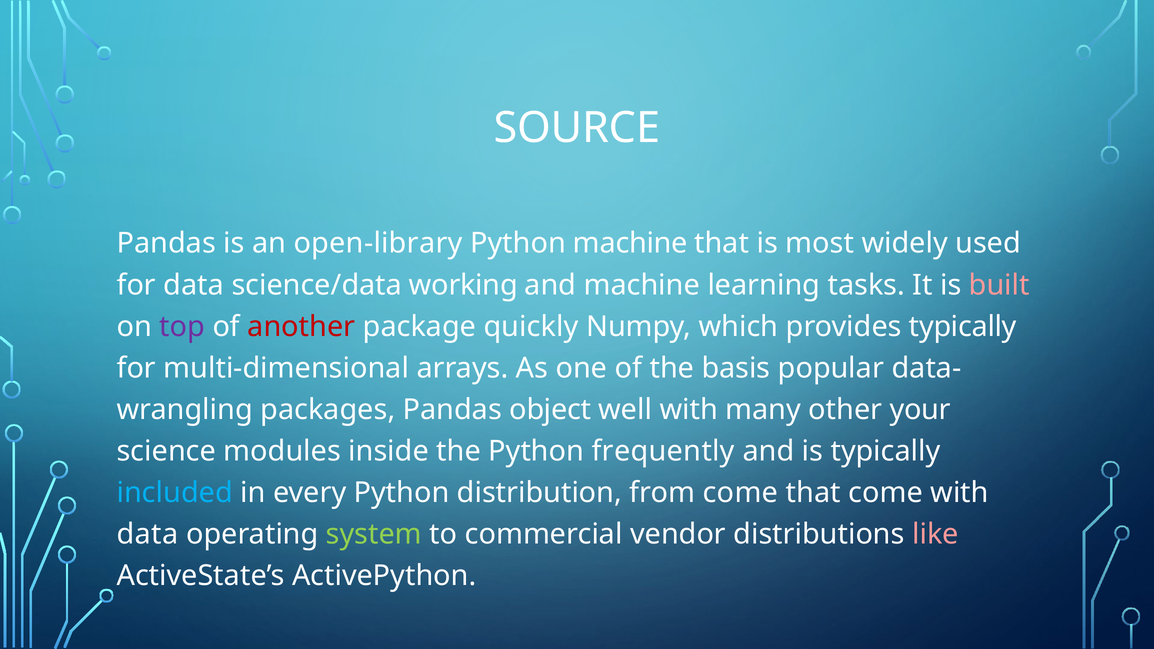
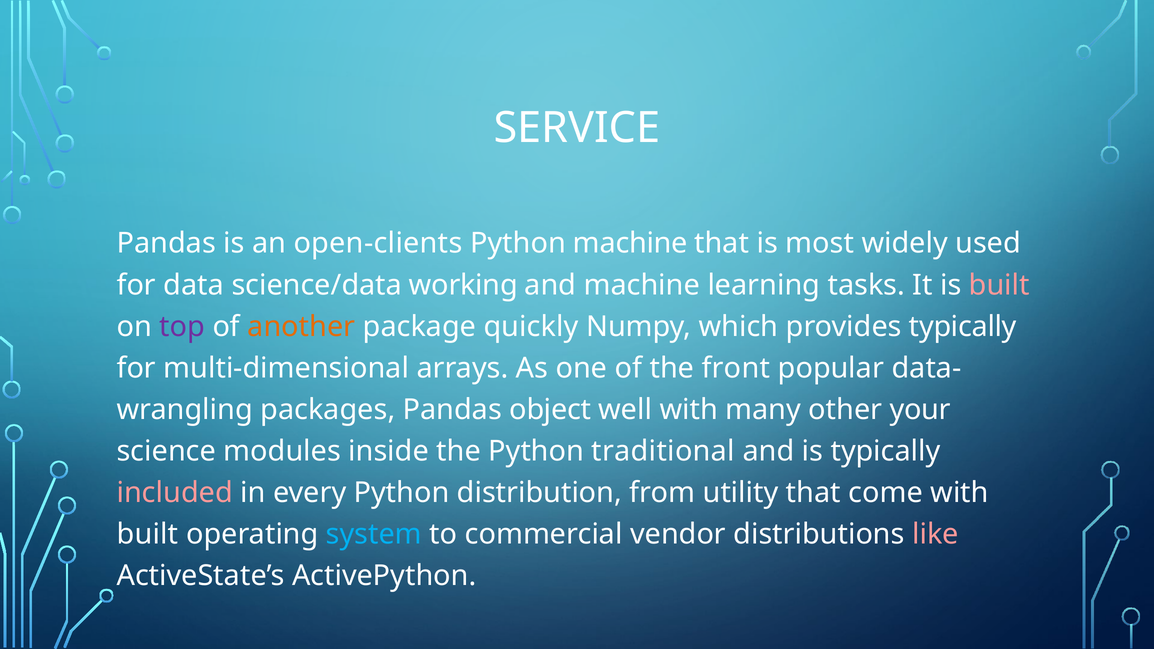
SOURCE: SOURCE -> SERVICE (577, 128)
open-library: open-library -> open-clients (378, 244)
another colour: red -> orange (301, 327)
basis: basis -> front (736, 368)
frequently: frequently -> traditional (663, 451)
included colour: light blue -> pink (175, 493)
from come: come -> utility (741, 493)
data: data -> built (148, 534)
system colour: light green -> light blue (374, 534)
